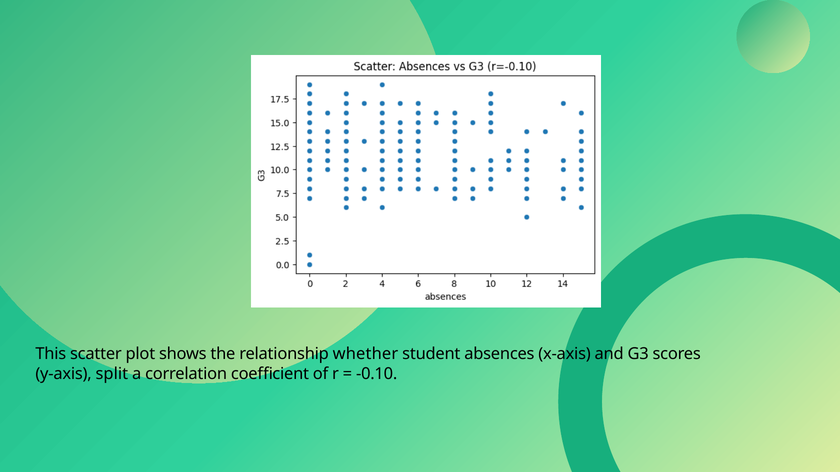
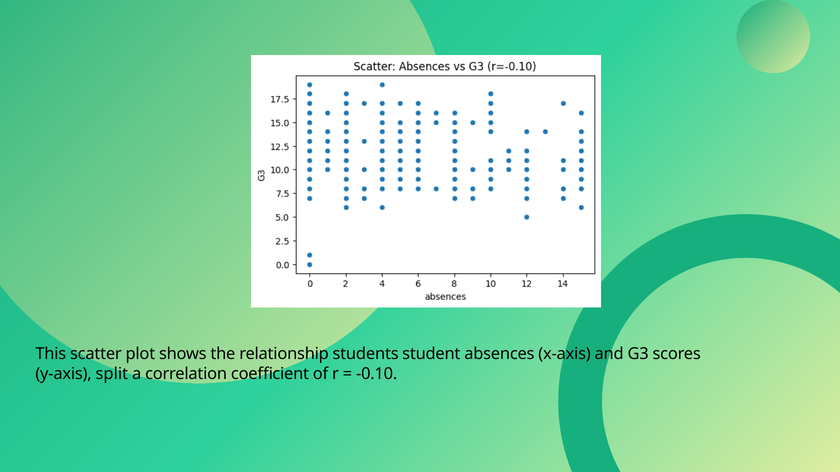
whether: whether -> students (366, 354)
